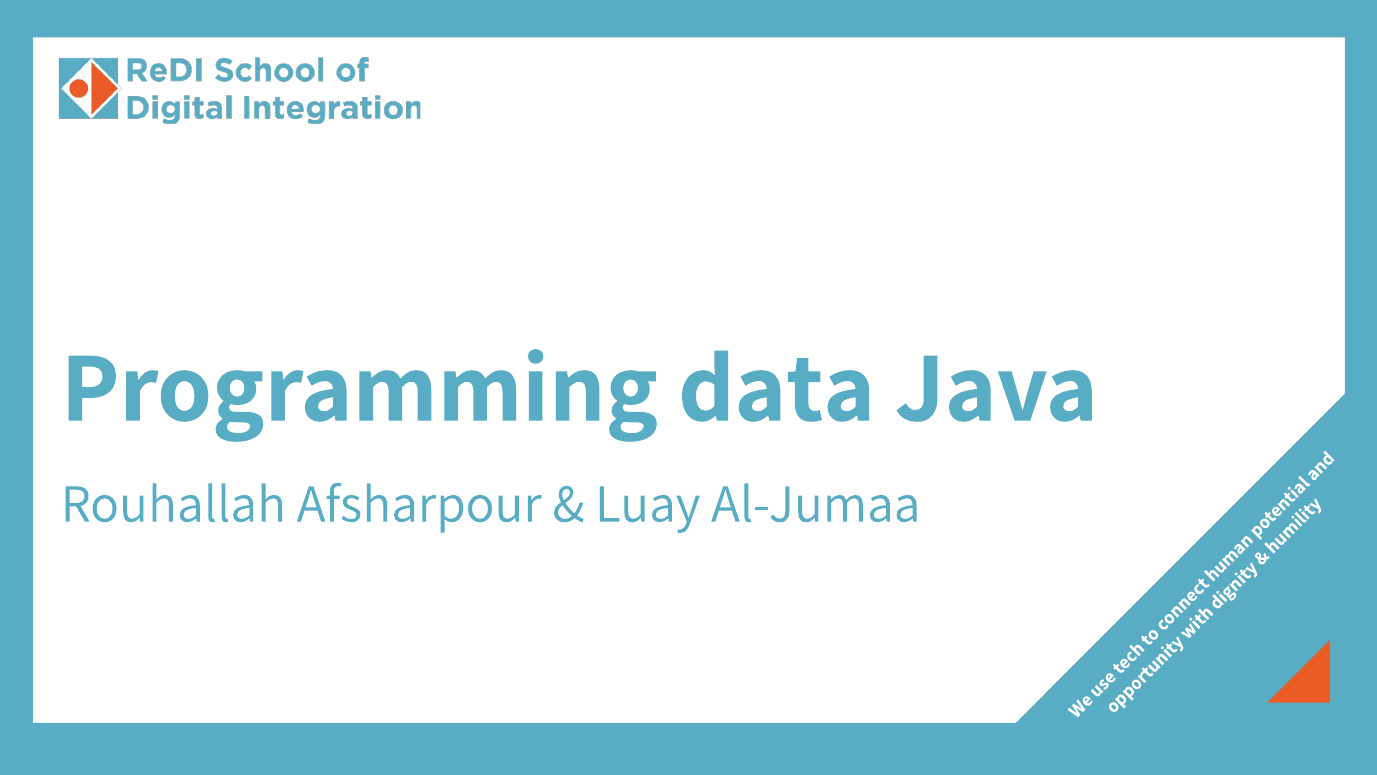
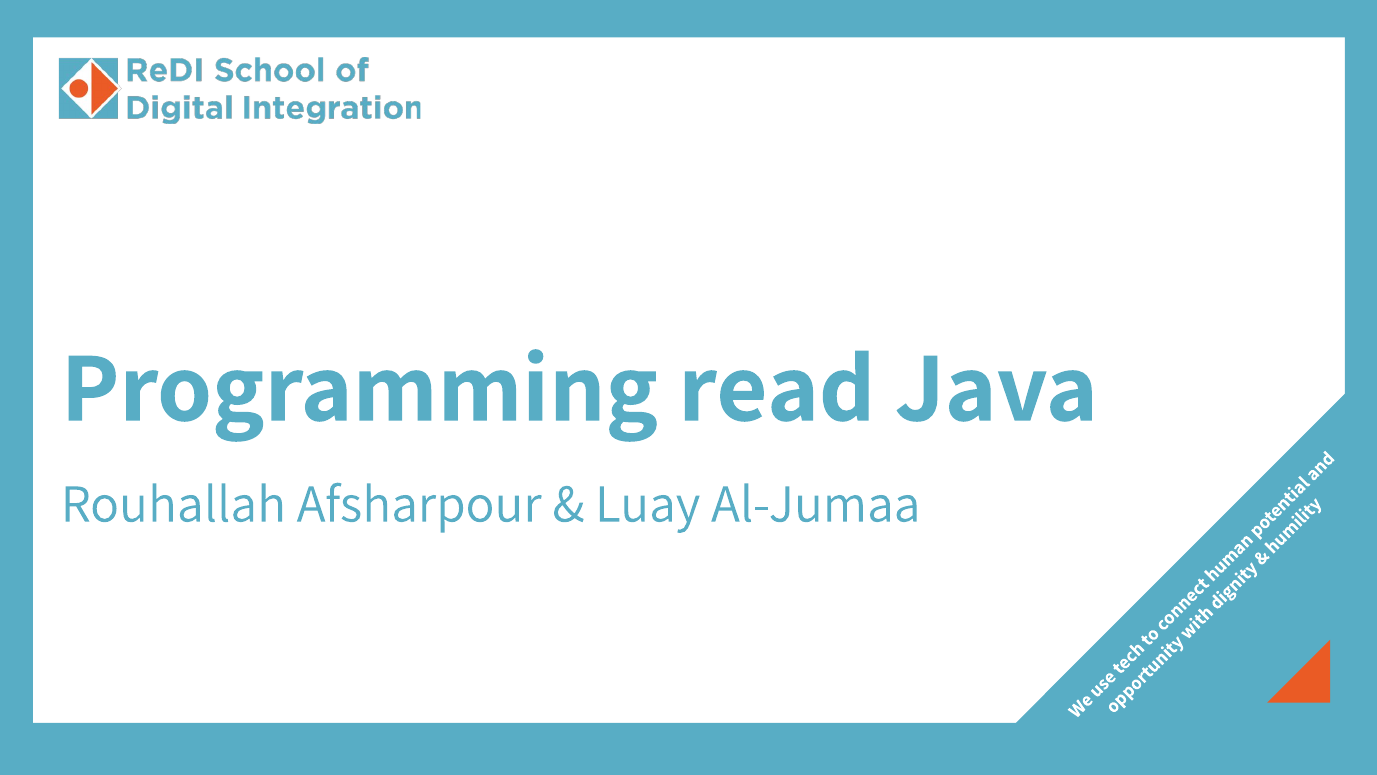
data: data -> read (777, 388)
